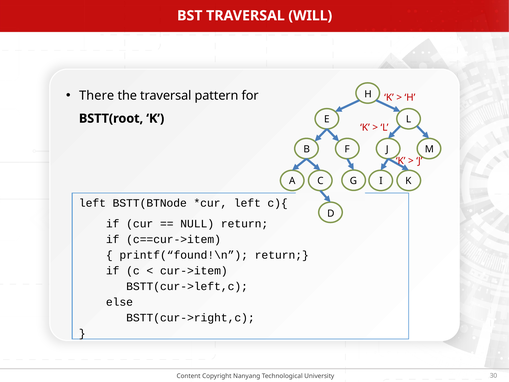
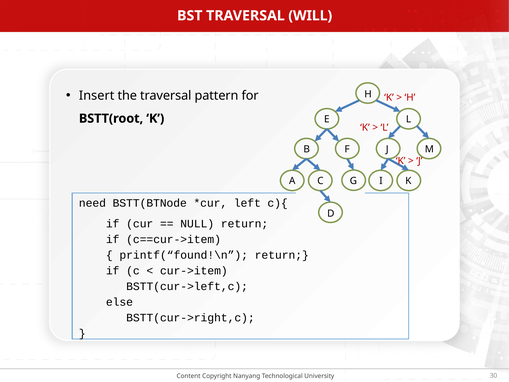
There: There -> Insert (97, 95)
left: left -> need (92, 203)
